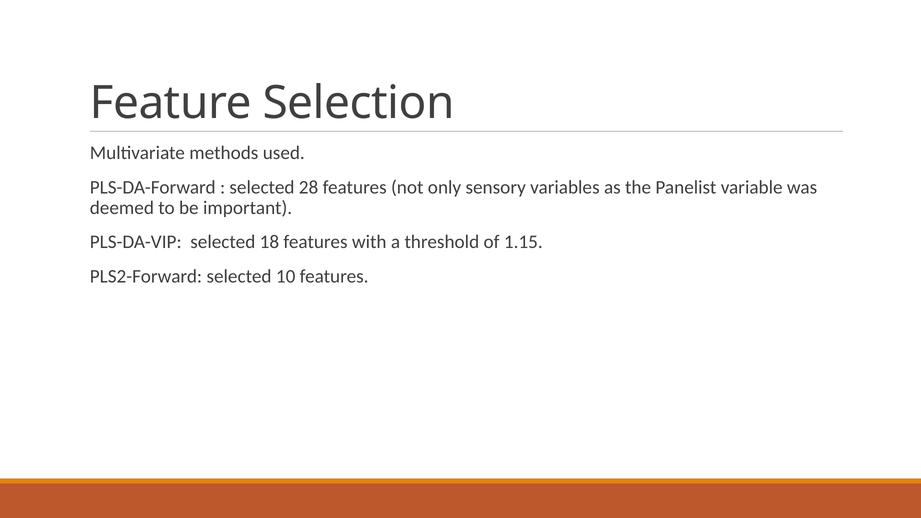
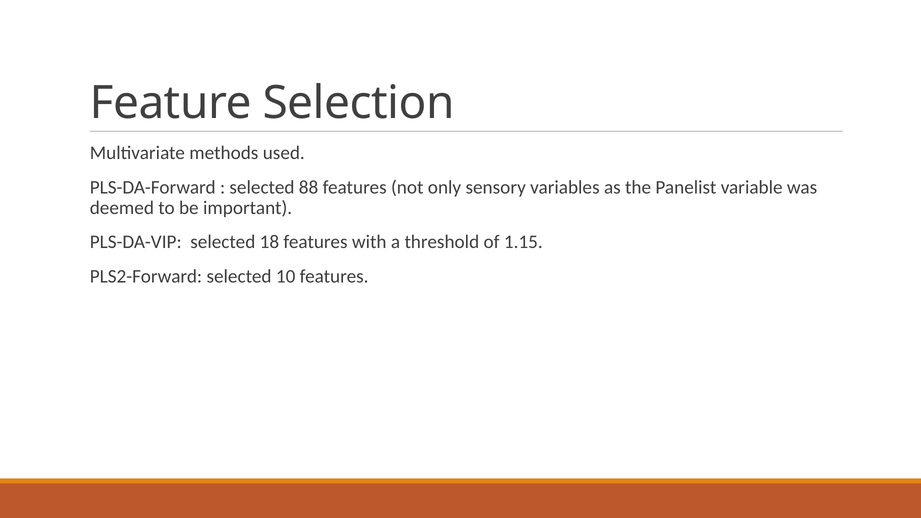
28: 28 -> 88 (309, 187)
